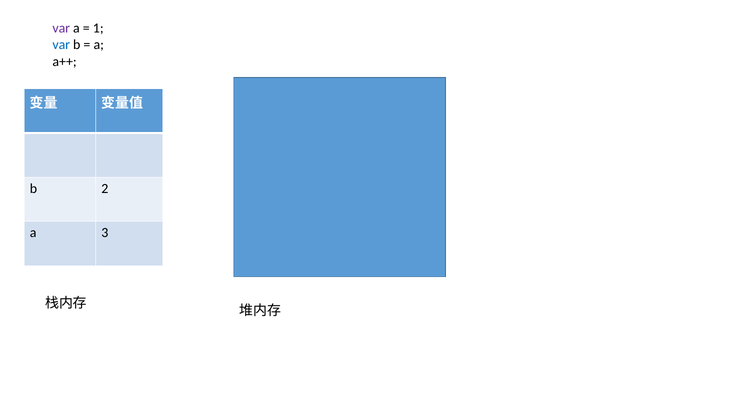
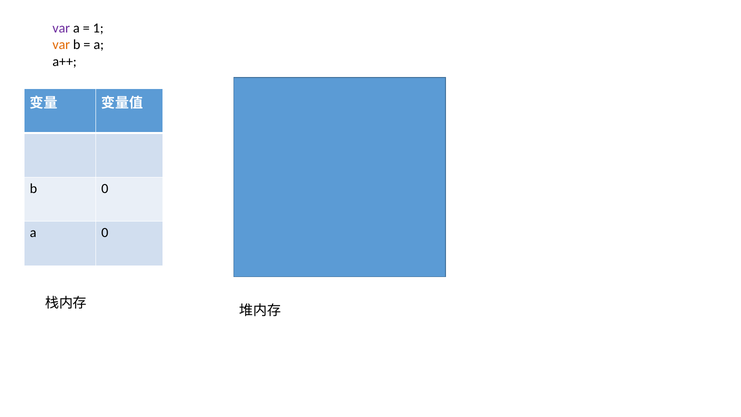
var colour: blue -> orange (61, 45)
b 2: 2 -> 0 (105, 189)
a 3: 3 -> 0 (105, 233)
